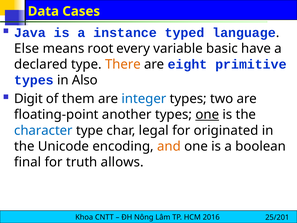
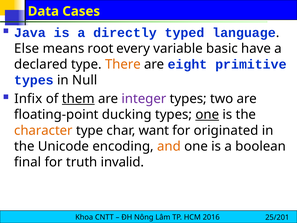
instance: instance -> directly (125, 33)
Also: Also -> Null (85, 80)
Digit: Digit -> Infix (28, 99)
them underline: none -> present (78, 99)
integer colour: blue -> purple (144, 99)
another: another -> ducking (127, 114)
character colour: blue -> orange (43, 130)
legal: legal -> want (154, 130)
allows: allows -> invalid (122, 162)
